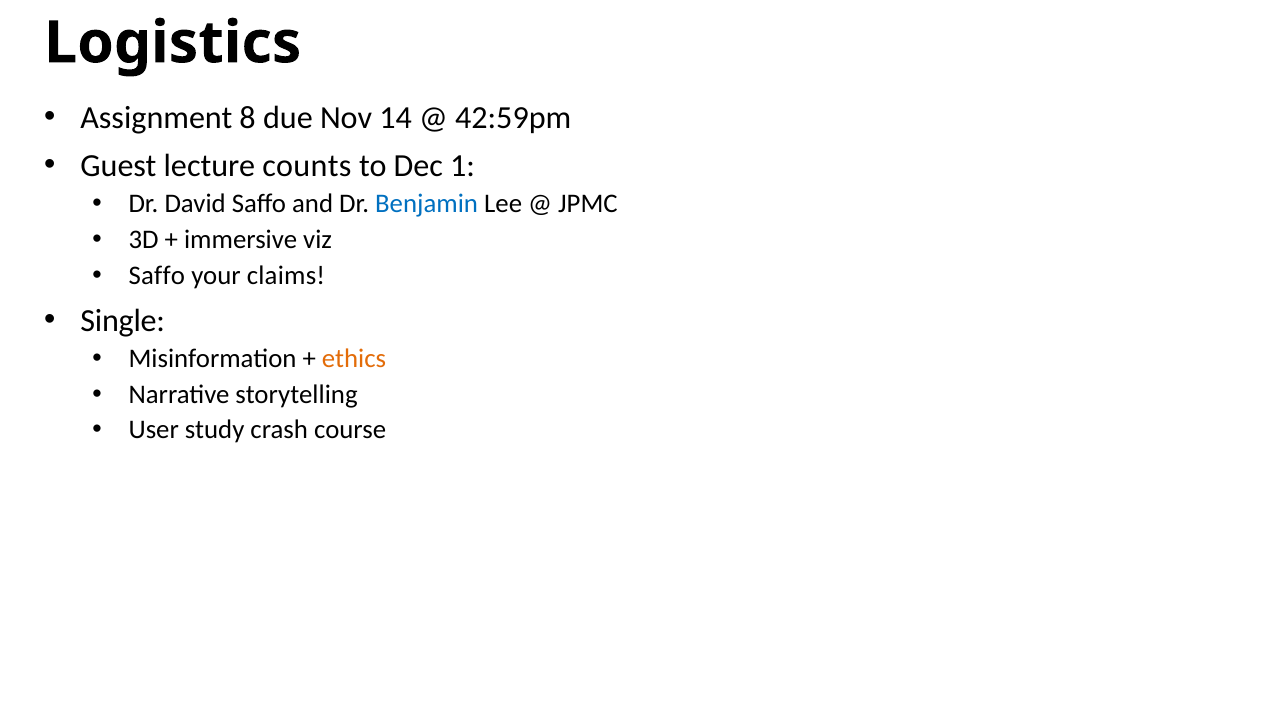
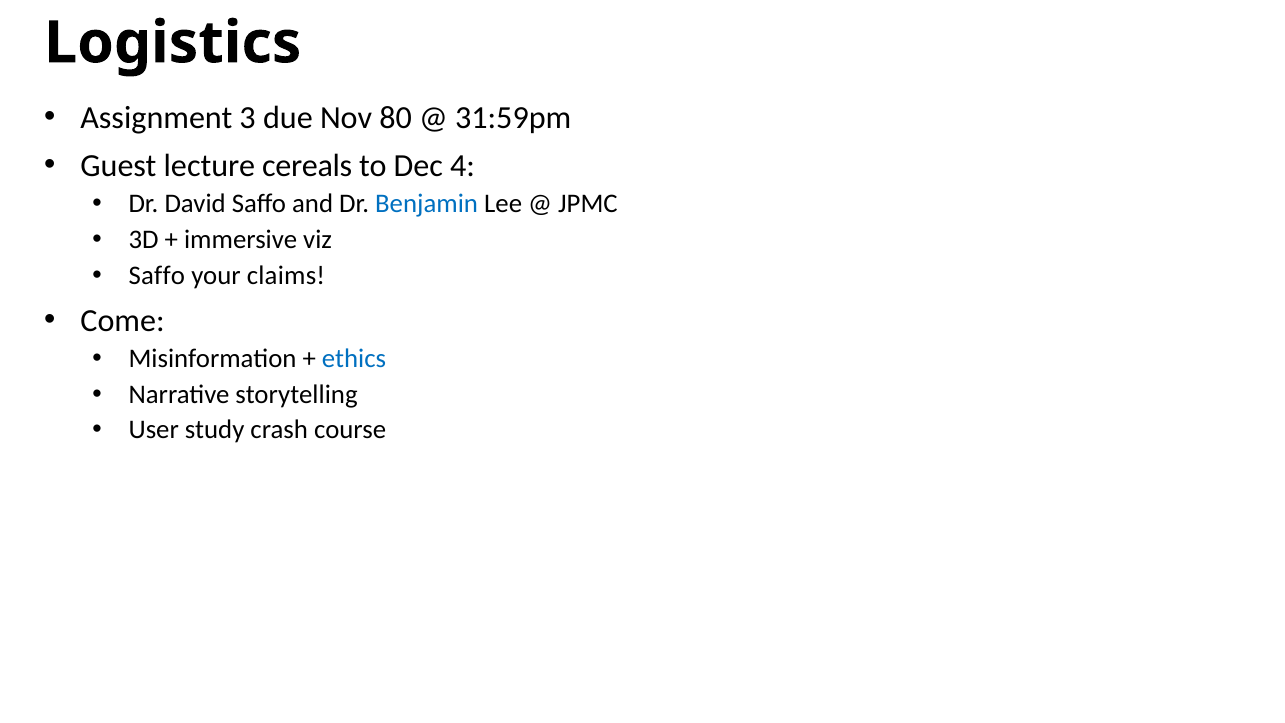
8: 8 -> 3 (248, 117)
14: 14 -> 80 (396, 117)
42:59pm: 42:59pm -> 31:59pm (513, 117)
counts: counts -> cereals (307, 166)
1: 1 -> 4 (463, 166)
Single: Single -> Come (123, 320)
ethics colour: orange -> blue (354, 359)
